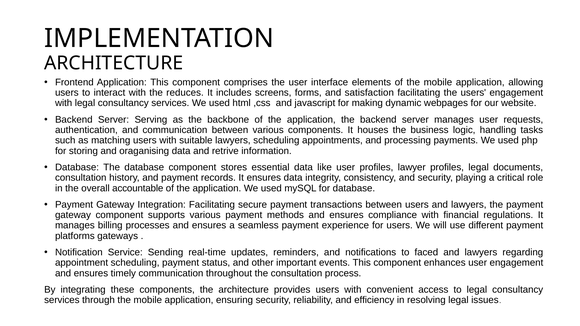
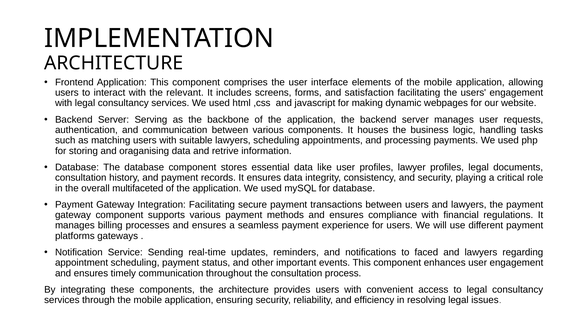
reduces: reduces -> relevant (185, 93)
accountable: accountable -> multifaceted (138, 188)
